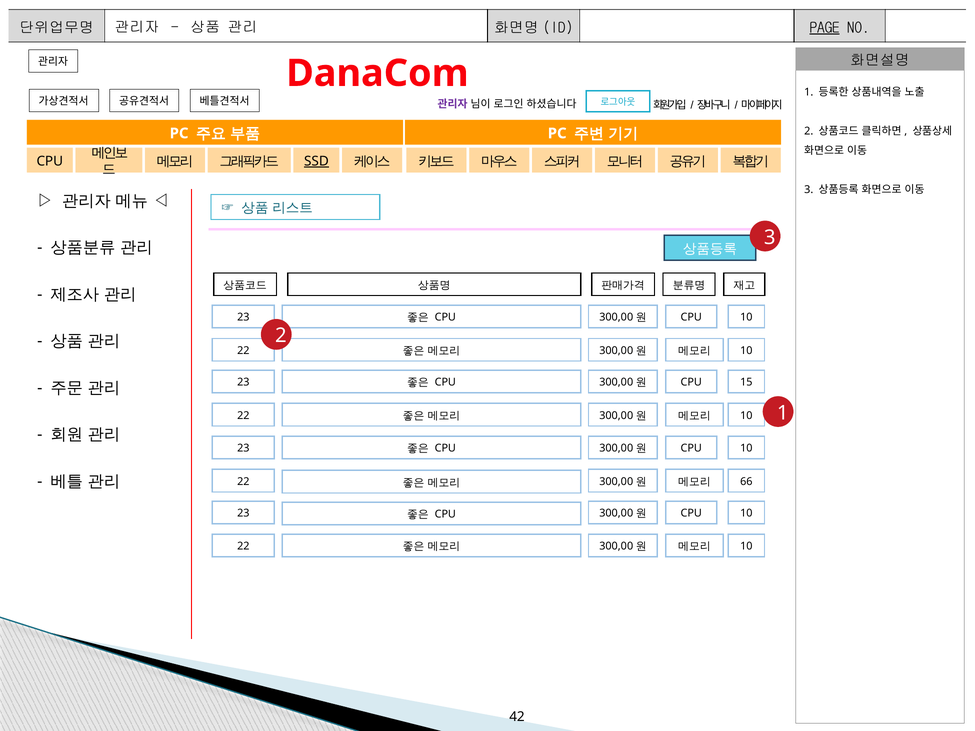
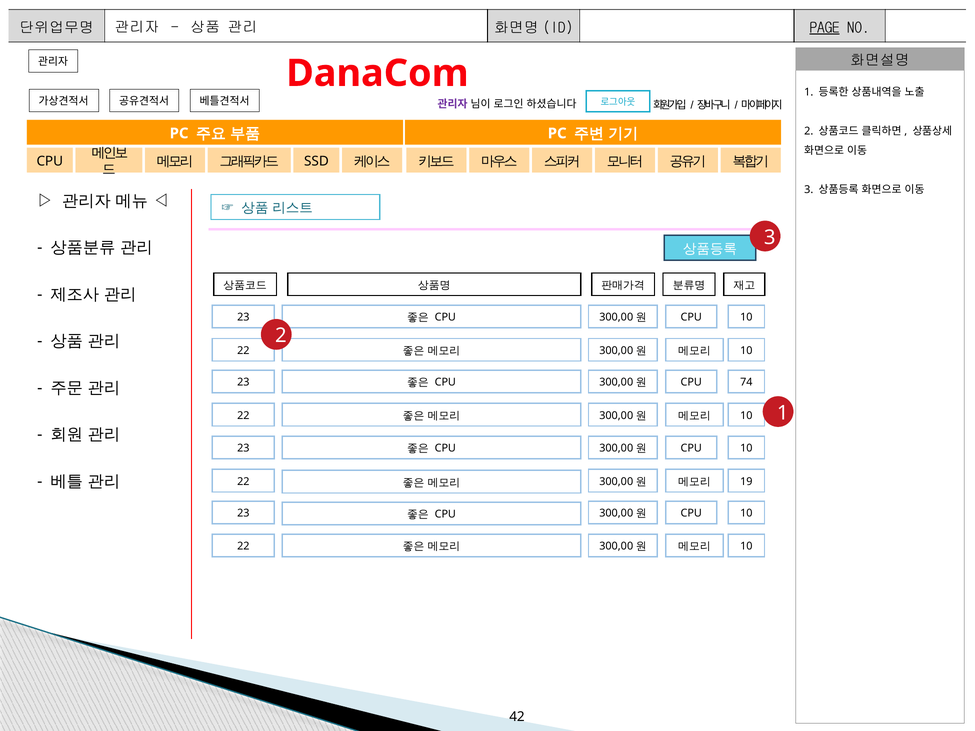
SSD underline: present -> none (316, 161)
15: 15 -> 74 (746, 382)
66: 66 -> 19 (746, 482)
